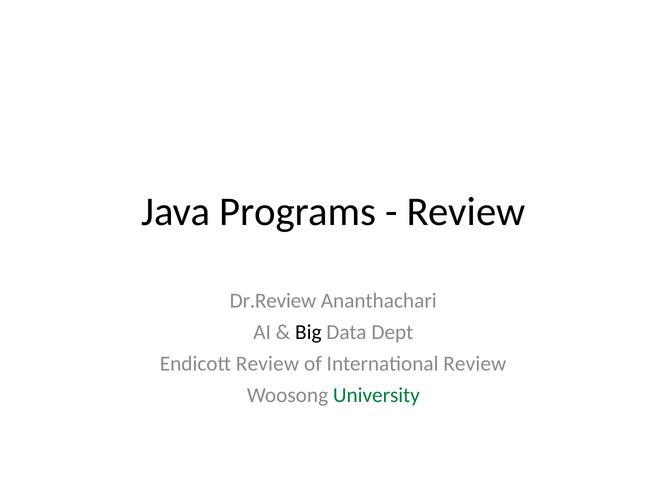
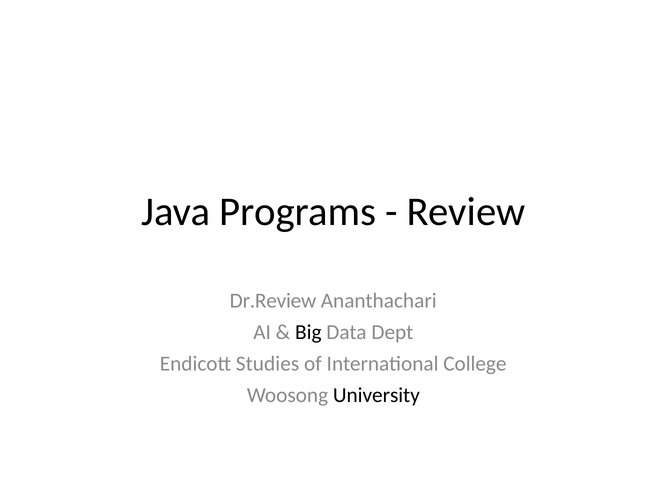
Endicott Review: Review -> Studies (268, 364)
International Review: Review -> College (475, 364)
University colour: green -> black (376, 396)
